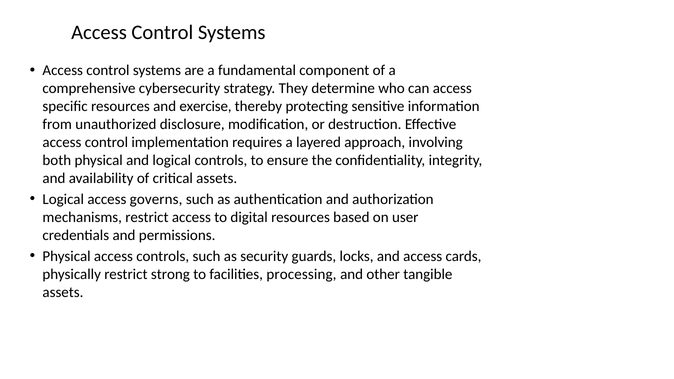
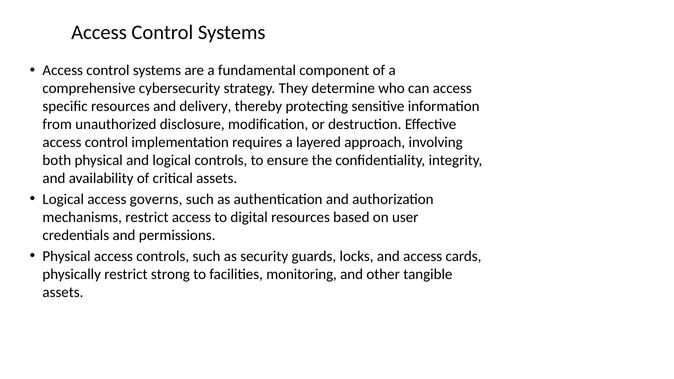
exercise: exercise -> delivery (205, 106)
processing: processing -> monitoring (302, 274)
